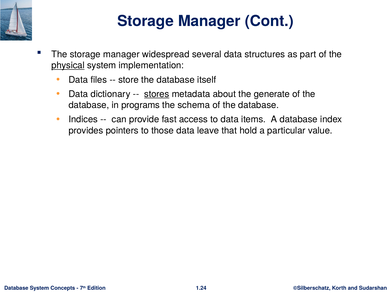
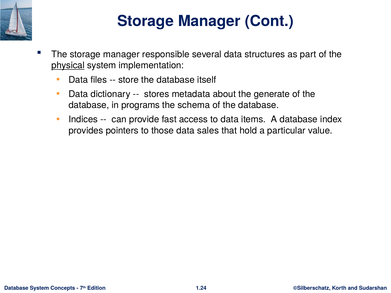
widespread: widespread -> responsible (166, 54)
stores underline: present -> none (157, 94)
leave: leave -> sales (208, 131)
